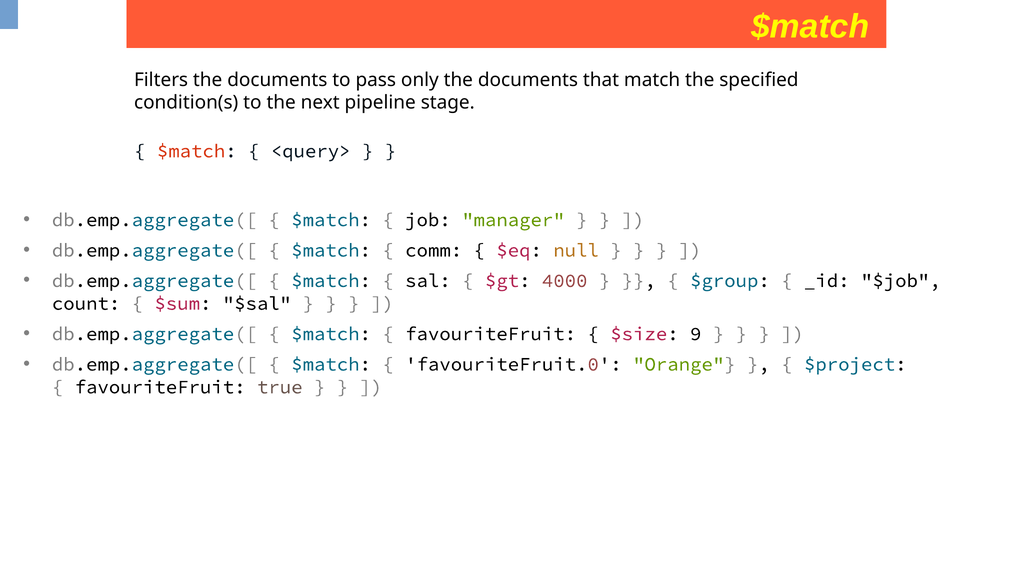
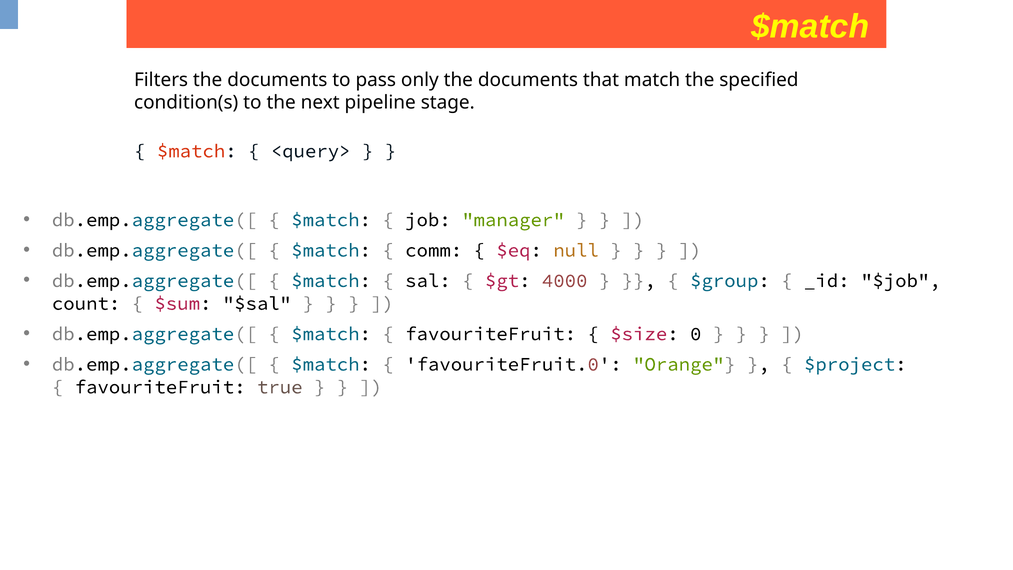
9: 9 -> 0 (696, 334)
